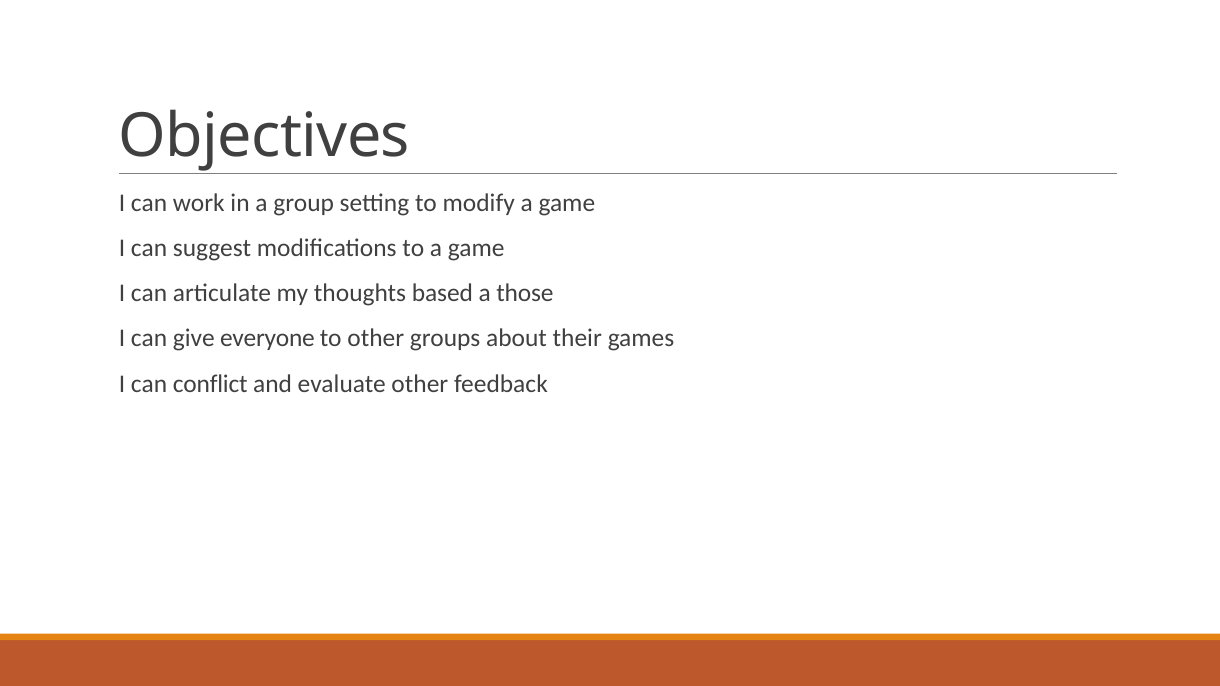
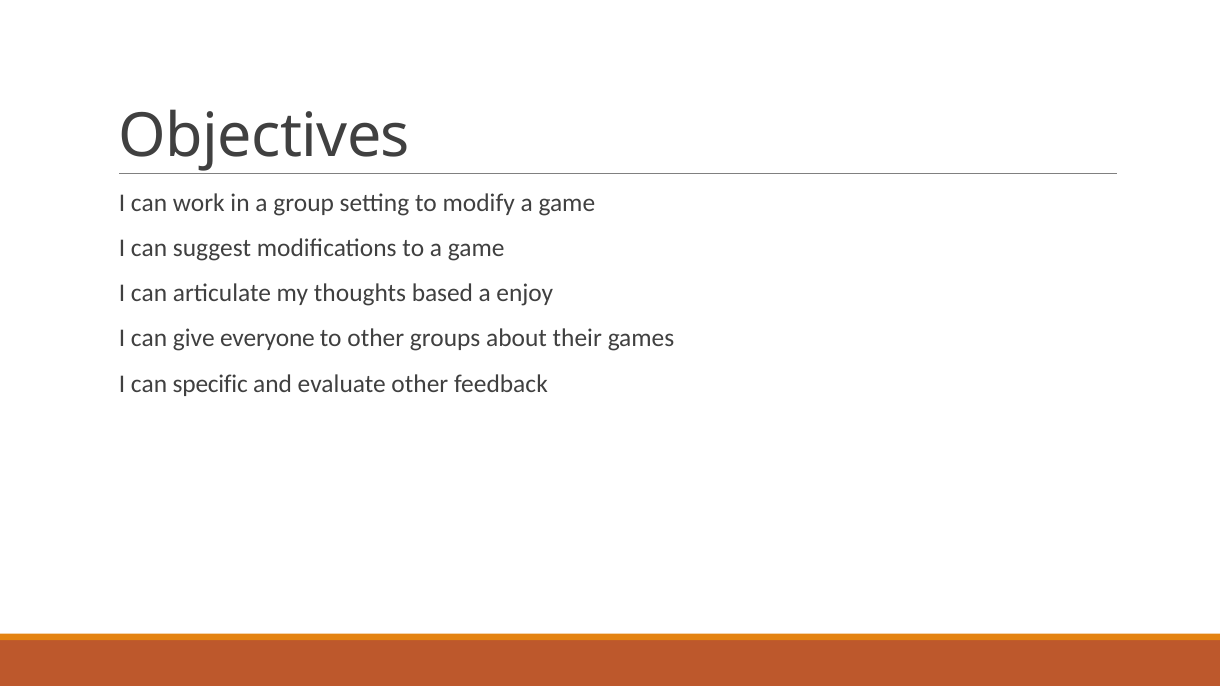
those: those -> enjoy (525, 293)
conflict: conflict -> specific (210, 384)
